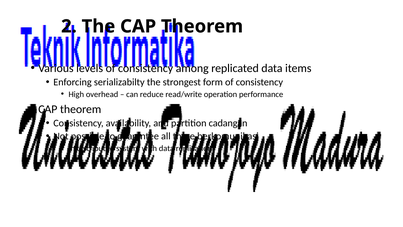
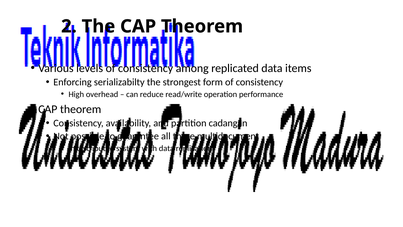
berkomunikasi: berkomunikasi -> multidocument (228, 136)
